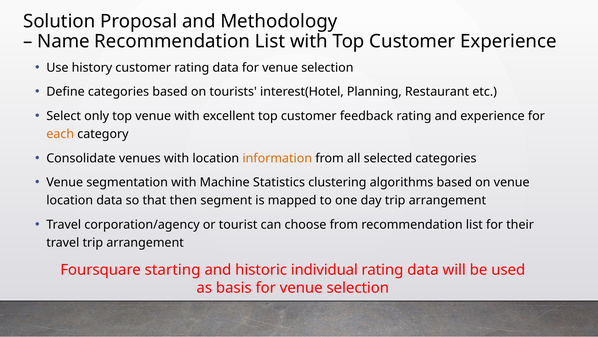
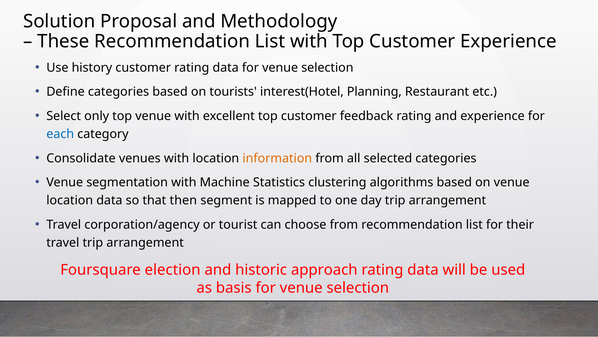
Name: Name -> These (63, 41)
each colour: orange -> blue (60, 134)
starting: starting -> election (173, 269)
individual: individual -> approach (324, 269)
